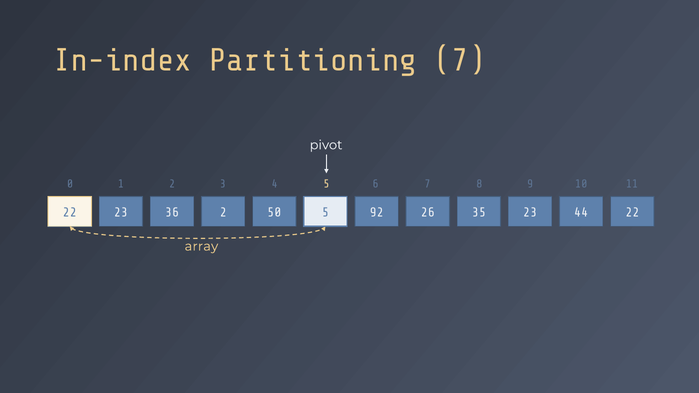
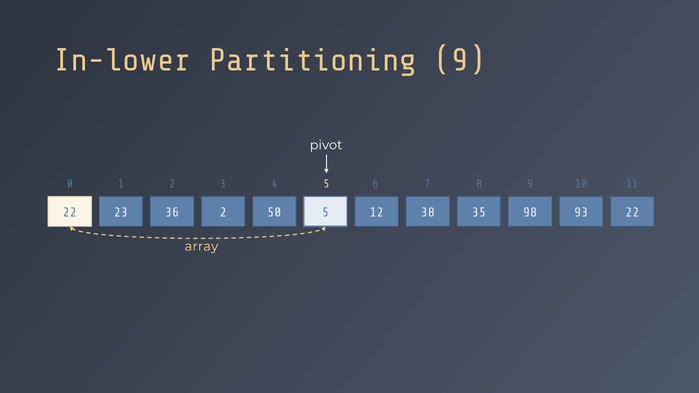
In-index: In-index -> In-lower (122, 60)
Partitioning 7: 7 -> 9 (460, 60)
92: 92 -> 12 (377, 212)
26: 26 -> 38 (428, 212)
23 23: 23 -> 98 (530, 212)
44: 44 -> 93 (581, 212)
